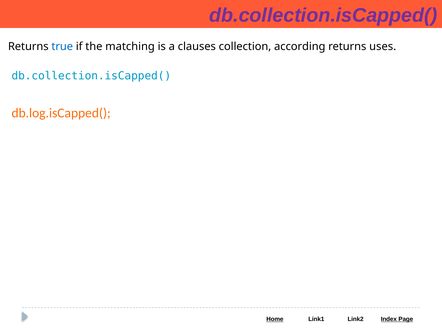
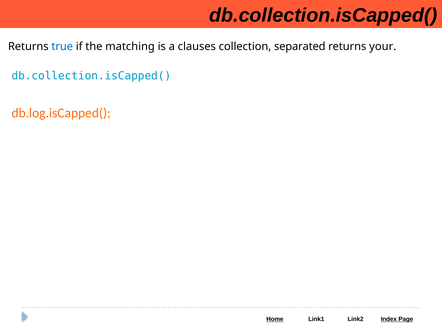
db.collection.isCapped( colour: purple -> black (323, 15)
according: according -> separated (300, 46)
uses: uses -> your (383, 46)
